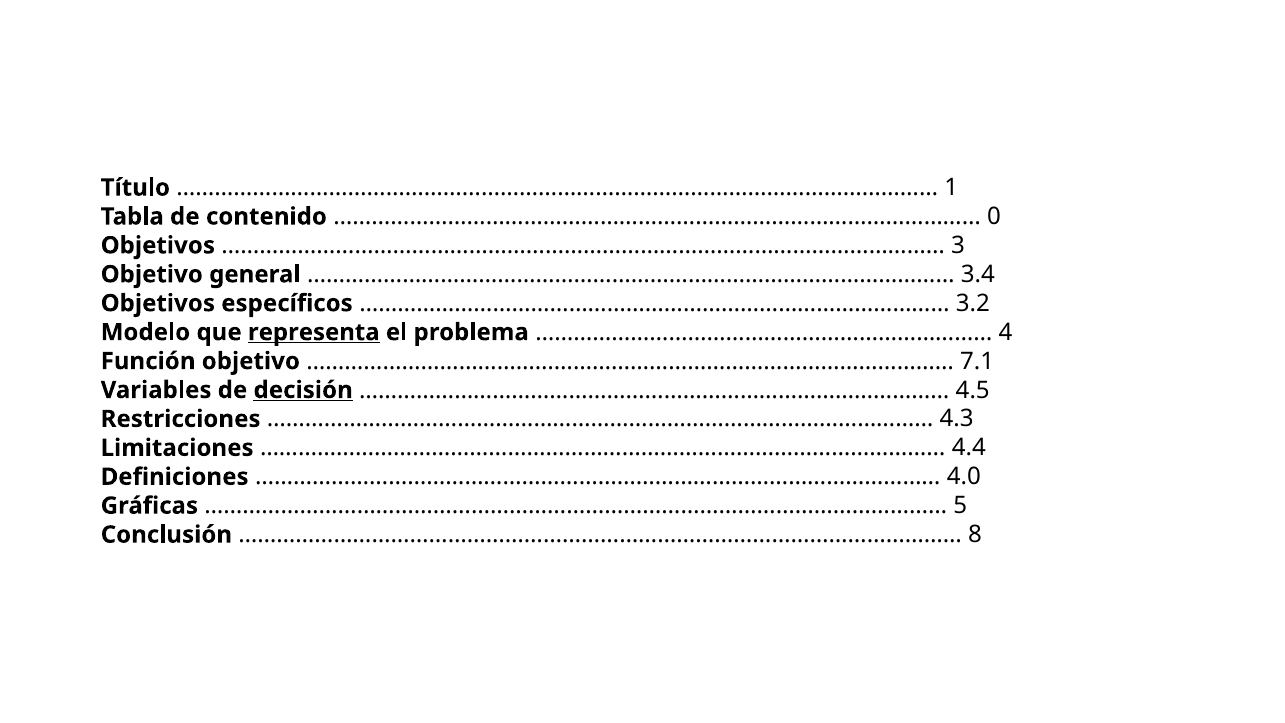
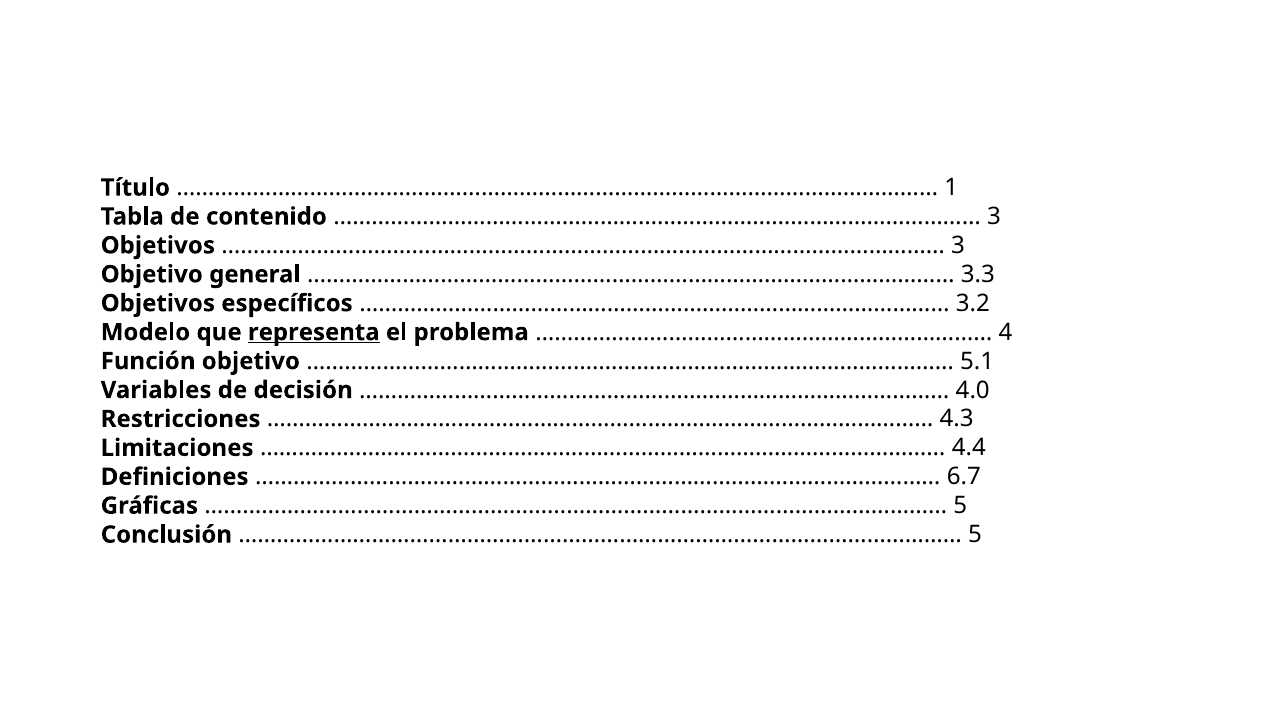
0: 0 -> 3 (994, 217)
3.4: 3.4 -> 3.3 (978, 274)
7.1: 7.1 -> 5.1 (977, 361)
decisión underline: present -> none (303, 390)
4.5: 4.5 -> 4.0 (973, 390)
4.0: 4.0 -> 6.7 (964, 477)
8: 8 -> 5 (975, 535)
